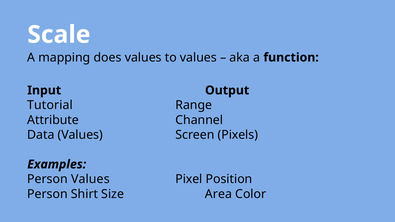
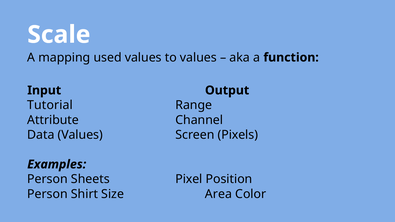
does: does -> used (108, 58)
Person Values: Values -> Sheets (90, 179)
